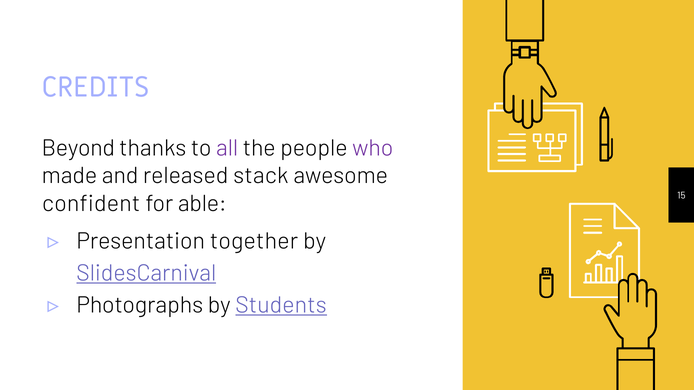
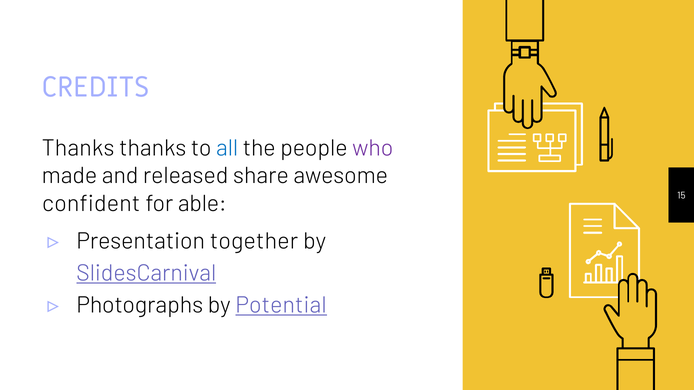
Beyond: Beyond -> Thanks (78, 148)
all colour: purple -> blue (227, 148)
stack: stack -> share (261, 176)
Students: Students -> Potential (281, 305)
